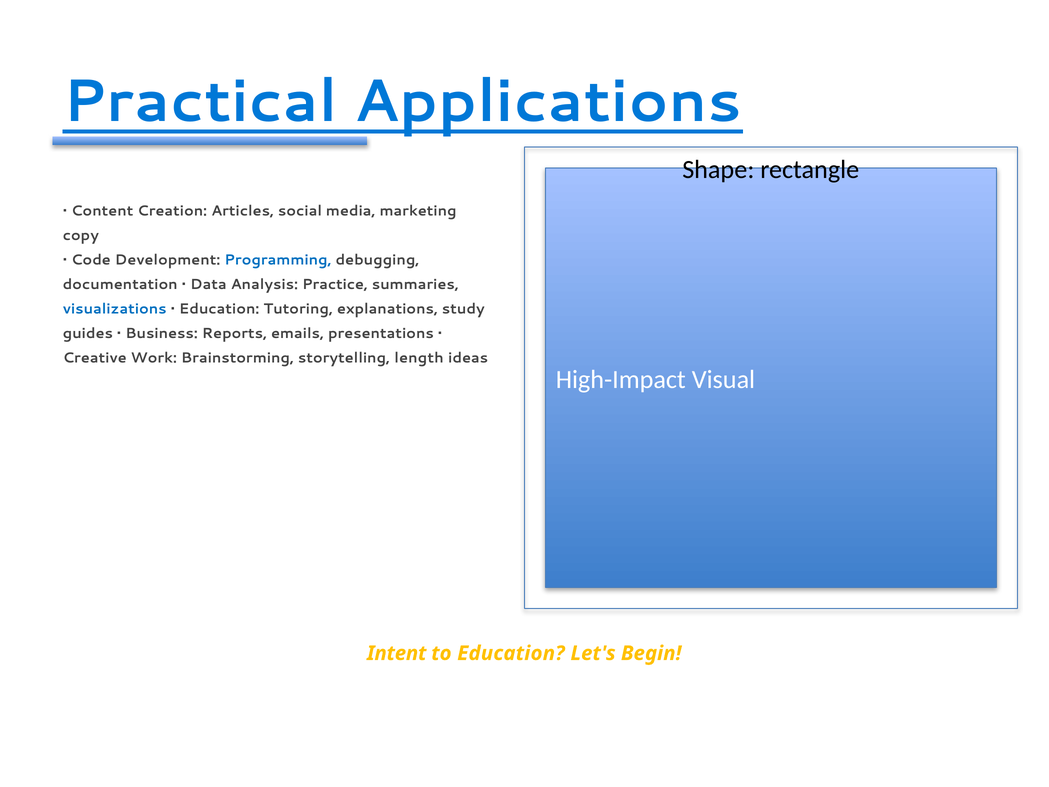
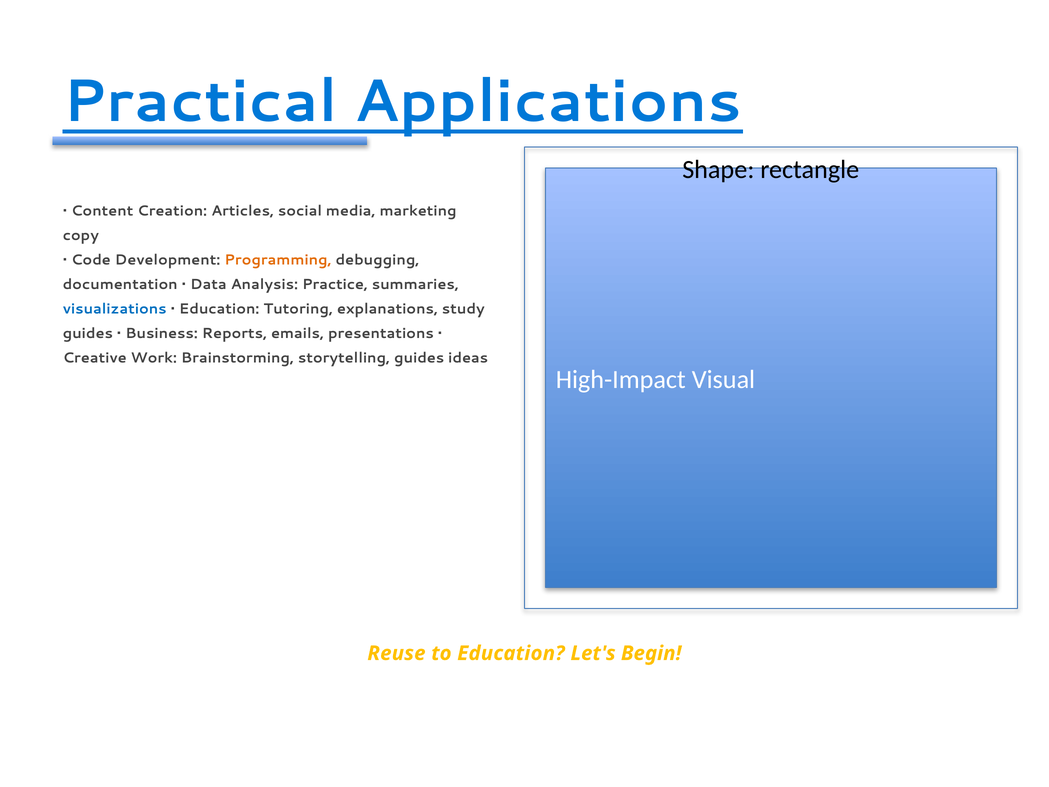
Programming colour: blue -> orange (278, 260)
storytelling length: length -> guides (419, 358)
Intent: Intent -> Reuse (396, 653)
